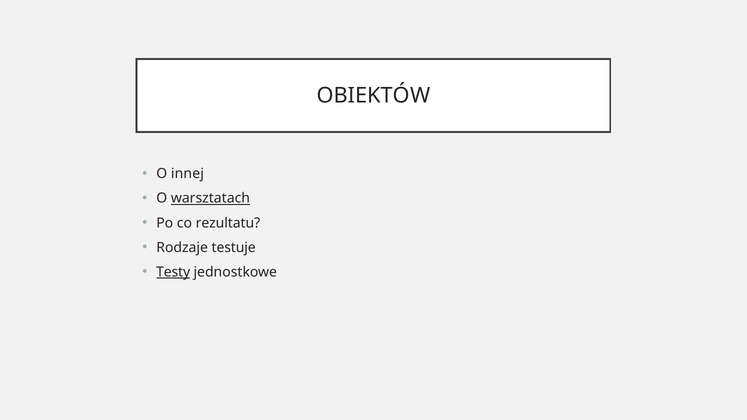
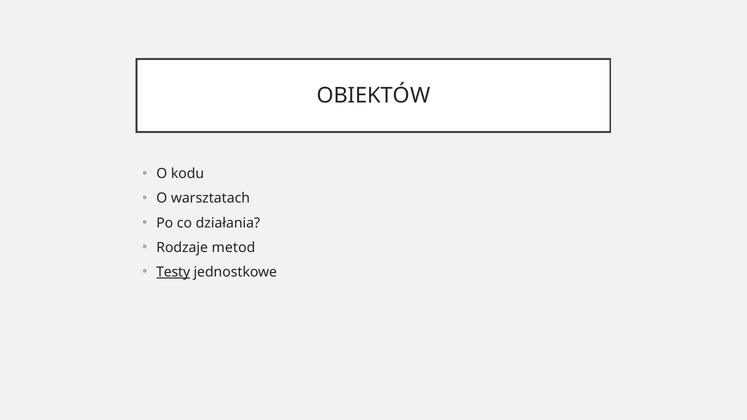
innej: innej -> kodu (187, 174)
warsztatach underline: present -> none (210, 198)
rezultatu: rezultatu -> działania (228, 223)
testuje: testuje -> metod (234, 248)
